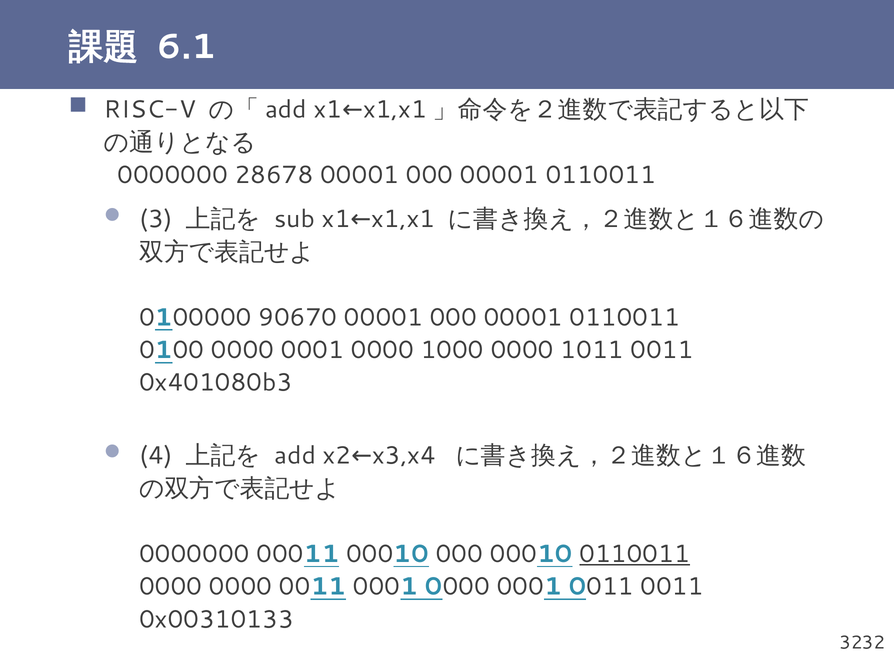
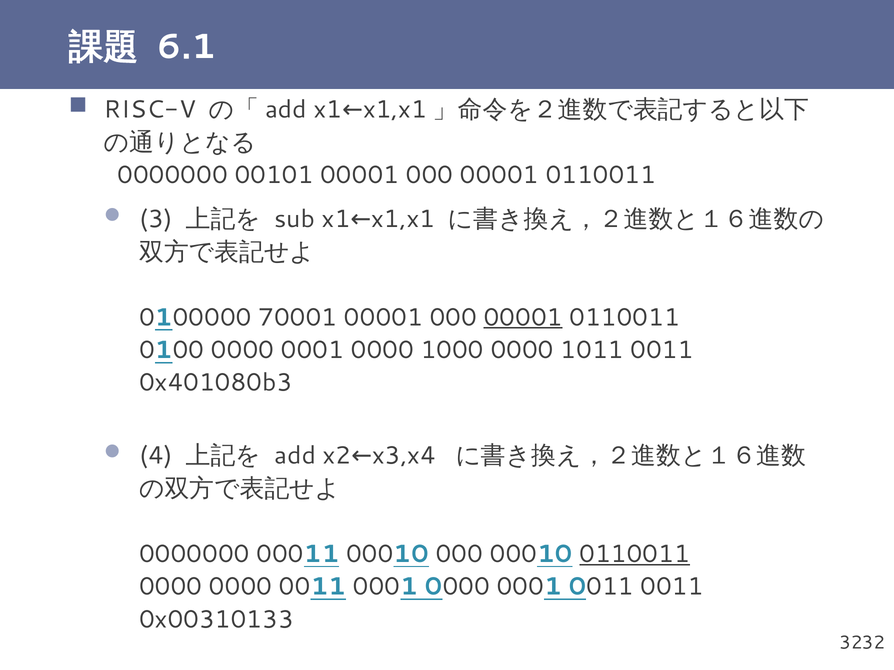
28678: 28678 -> 00101 (274, 175)
90670: 90670 -> 70001 (298, 318)
00001 underline: none -> present (523, 318)
